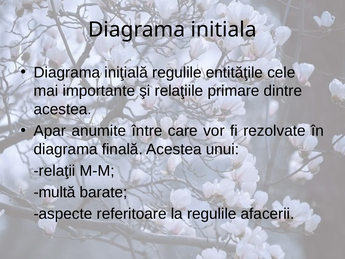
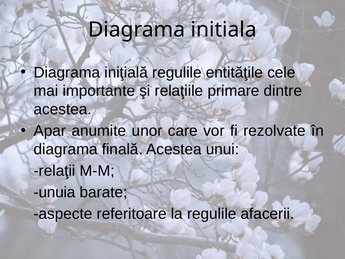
între: între -> unor (147, 131)
multă: multă -> unuia (55, 192)
